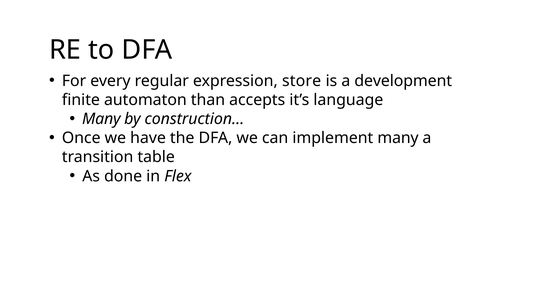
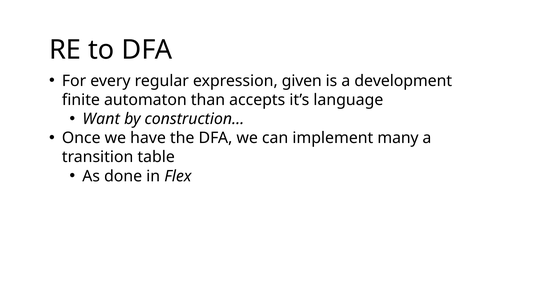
store: store -> given (302, 81)
Many: Many -> Want (101, 119)
